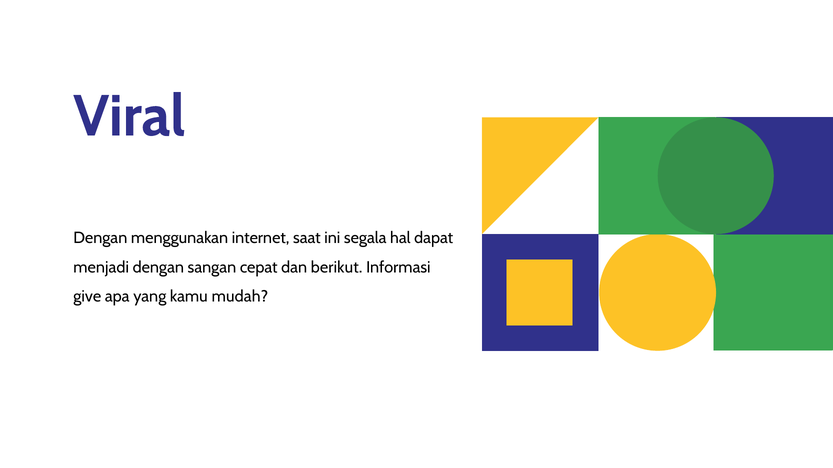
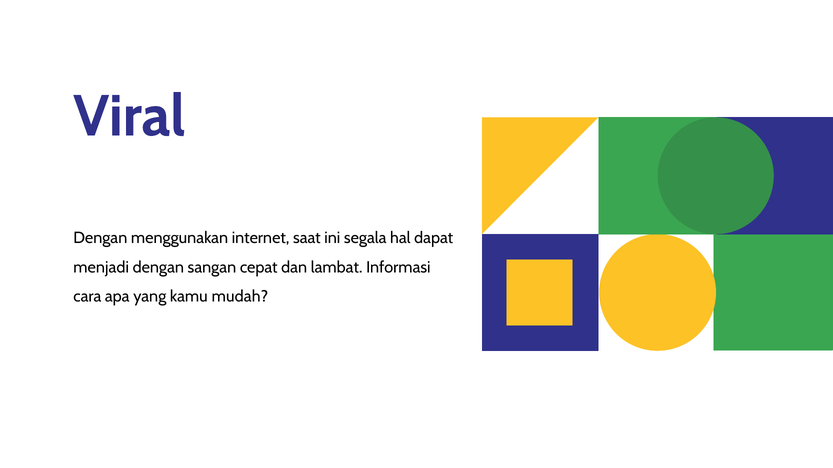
berikut: berikut -> lambat (337, 268)
give: give -> cara (87, 297)
